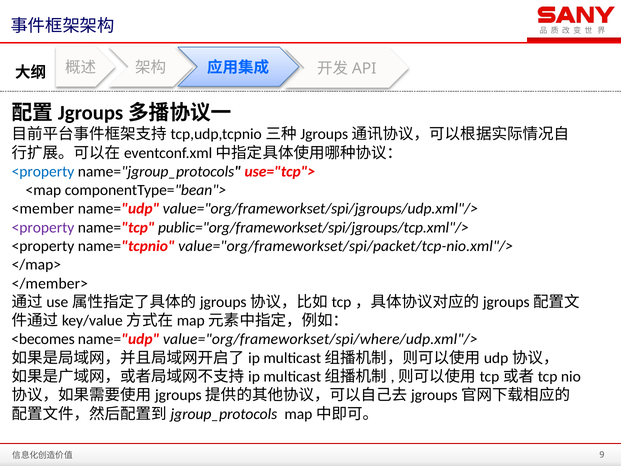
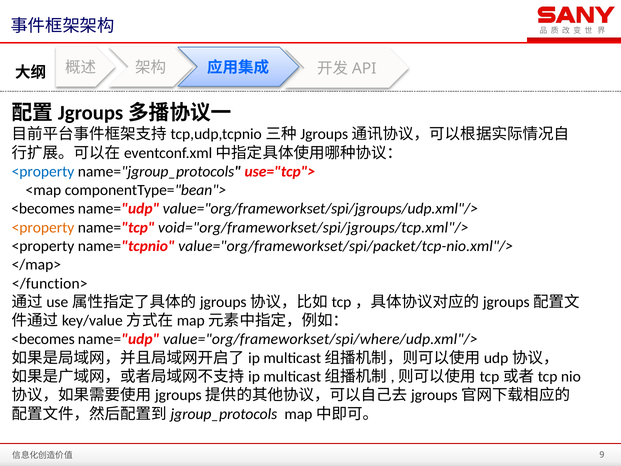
<member: <member -> <becomes (43, 209)
<property colour: purple -> orange (43, 227)
public="org/frameworkset/spi/jgroups/tcp.xml"/>: public="org/frameworkset/spi/jgroups/tcp.xml"/> -> void="org/frameworkset/spi/jgroups/tcp.xml"/> (313, 227)
</member>: </member> -> </function> (50, 283)
